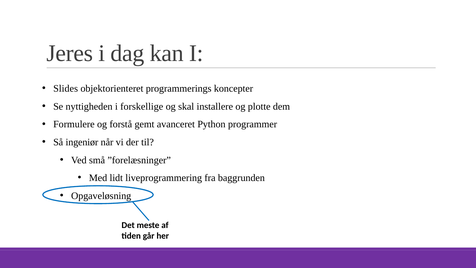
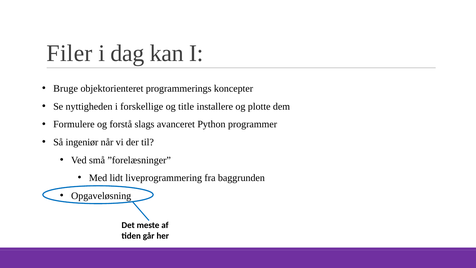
Jeres: Jeres -> Filer (70, 53)
Slides: Slides -> Bruge (66, 89)
skal: skal -> title (186, 106)
gemt: gemt -> slags (144, 124)
